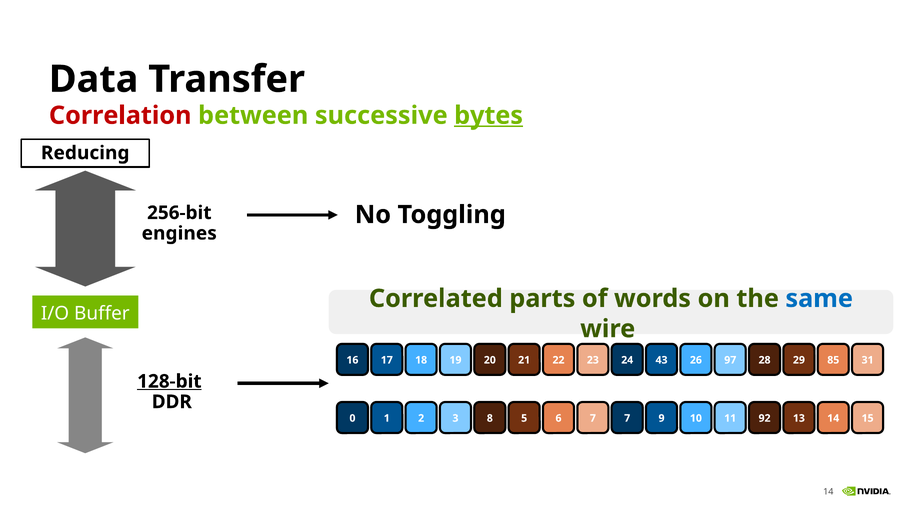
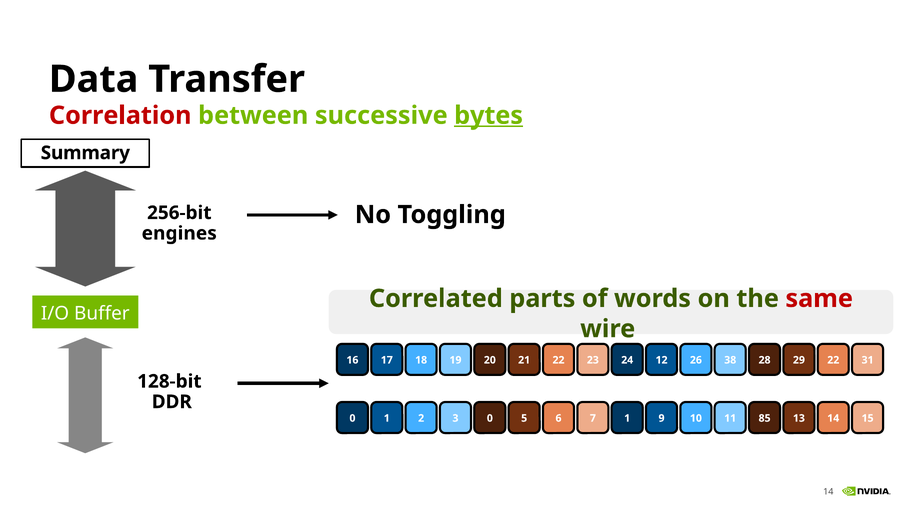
Reducing: Reducing -> Summary (85, 153)
same colour: blue -> red (819, 298)
43: 43 -> 12 (662, 360)
97: 97 -> 38 (730, 360)
29 85: 85 -> 22 (833, 360)
128-bit underline: present -> none (169, 381)
3 8: 8 -> 0 (490, 418)
7 7: 7 -> 1 (627, 418)
92: 92 -> 85 (765, 418)
